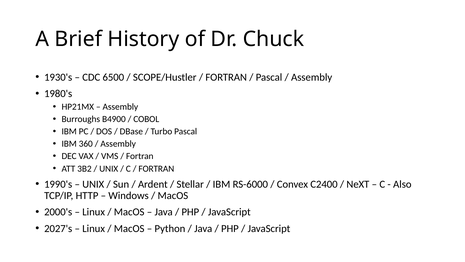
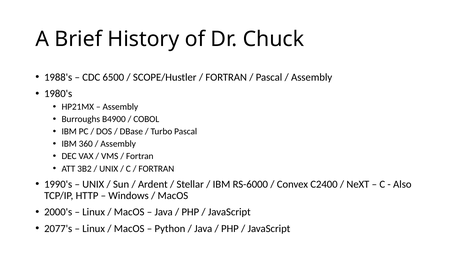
1930's: 1930's -> 1988's (58, 77)
2027's: 2027's -> 2077's (58, 228)
